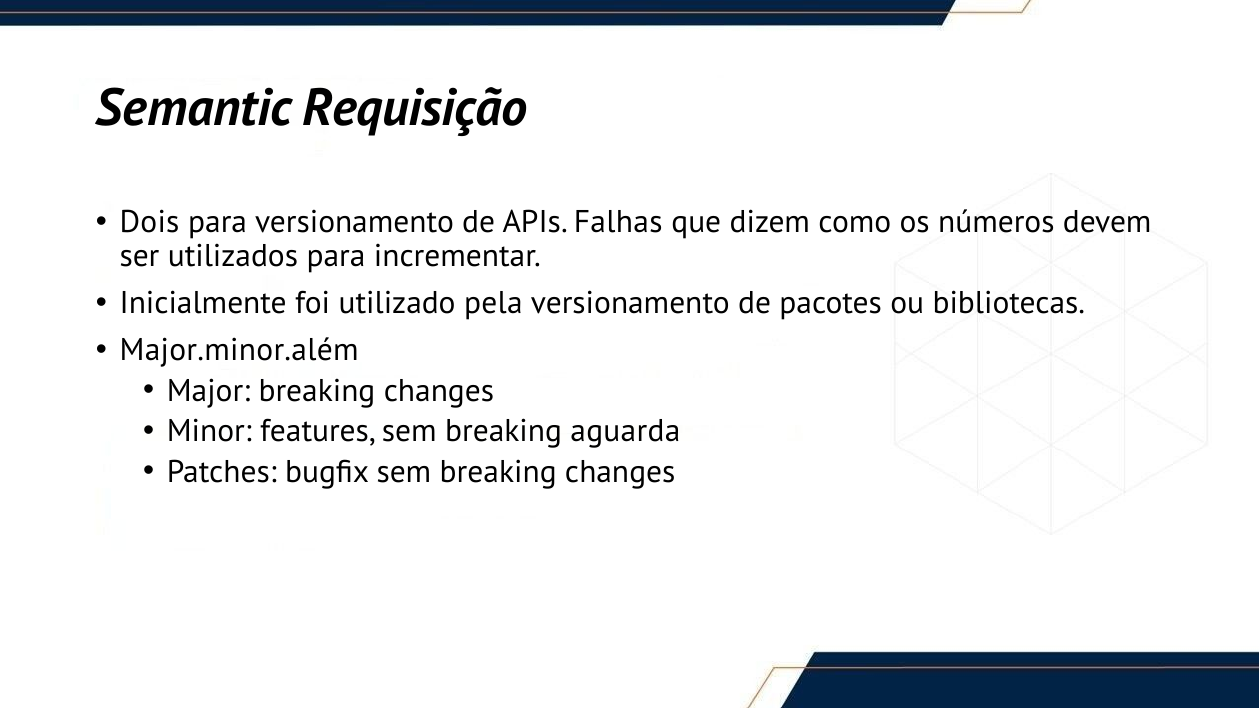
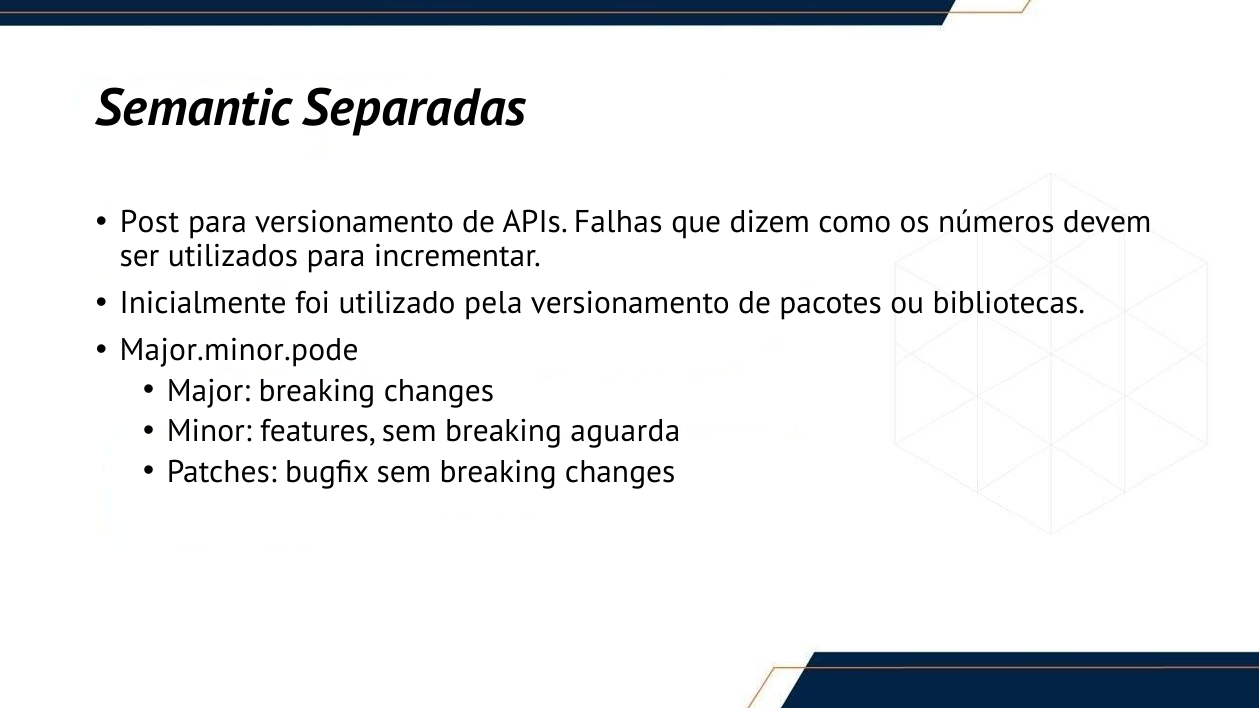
Requisição: Requisição -> Separadas (415, 109)
Dois: Dois -> Post (150, 222)
Major.minor.além: Major.minor.além -> Major.minor.pode (239, 350)
